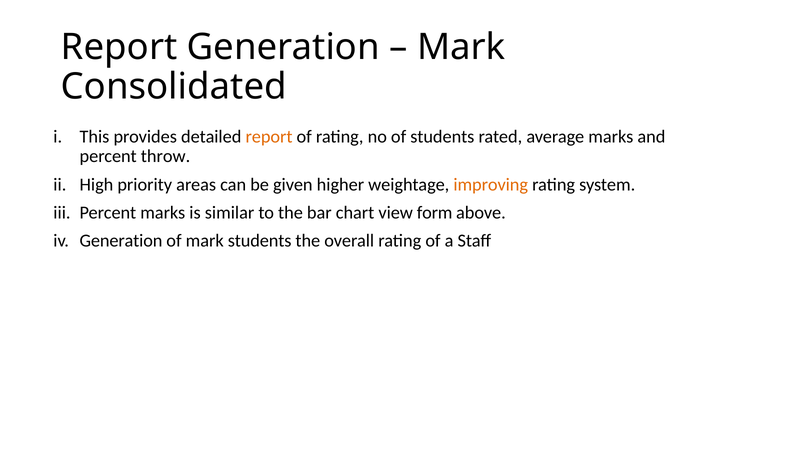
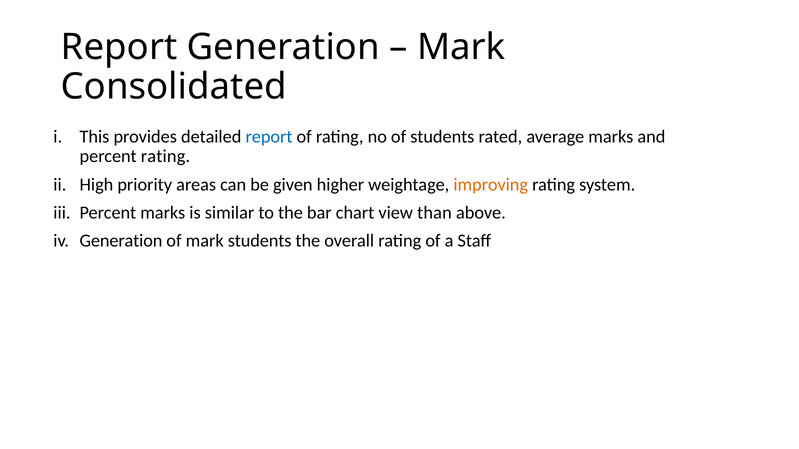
report colour: orange -> blue (269, 137)
percent throw: throw -> rating (165, 157)
form: form -> than (434, 213)
